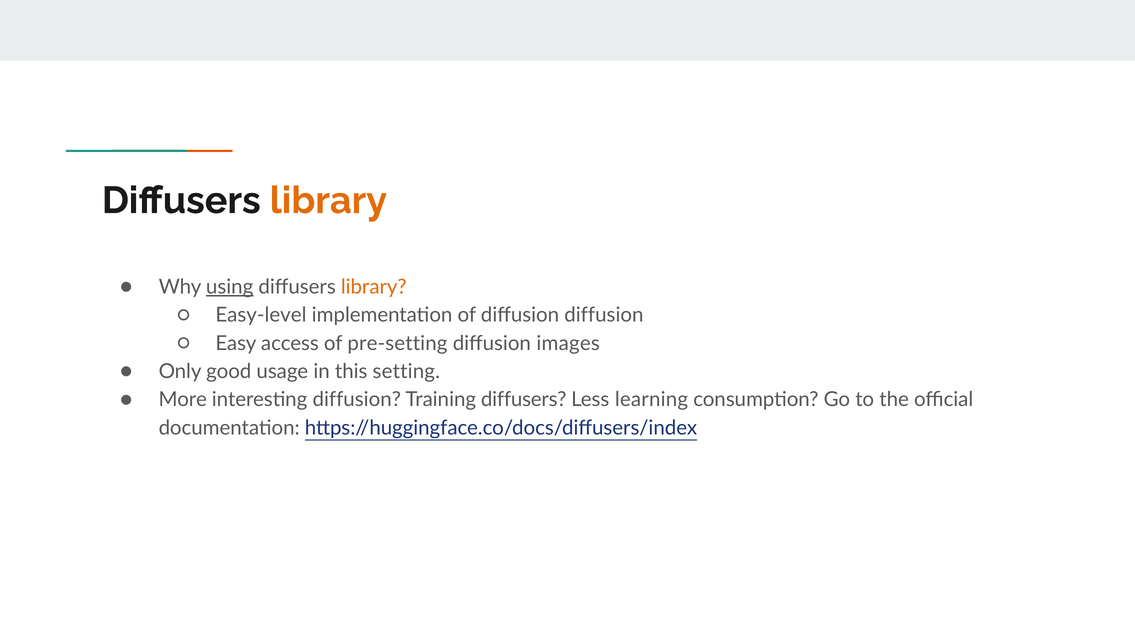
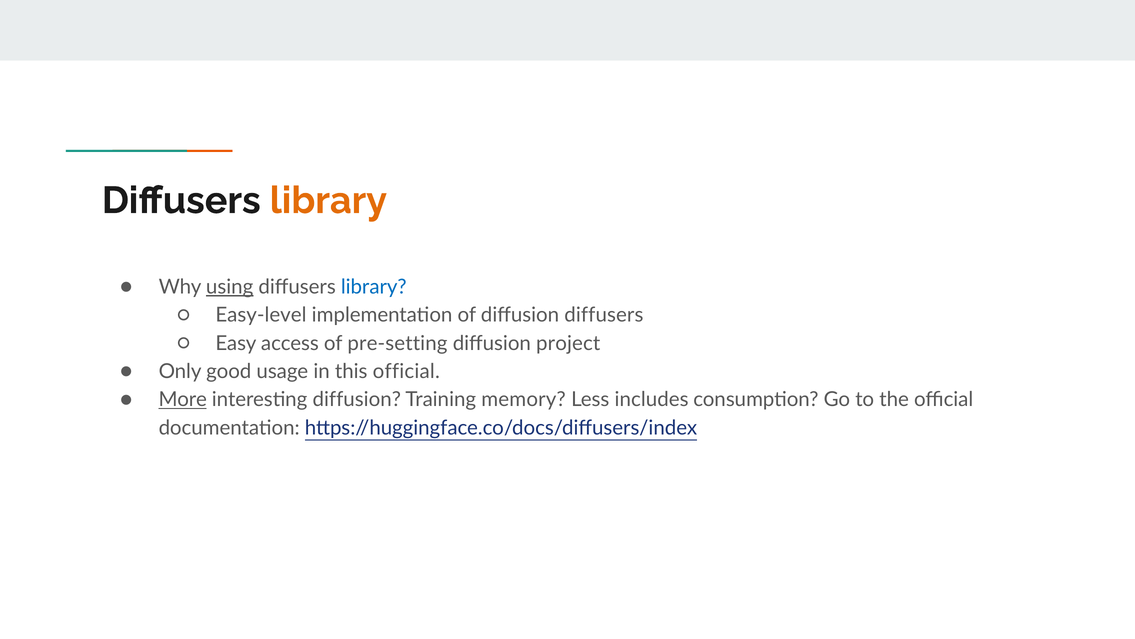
library colour: orange -> blue (374, 287)
diffusion diffusion: diffusion -> diffusers (604, 315)
images: images -> project (568, 343)
this setting: setting -> official (406, 371)
More underline: none -> present (183, 399)
Training diffusers: diffusers -> memory (524, 399)
learning: learning -> includes (652, 399)
